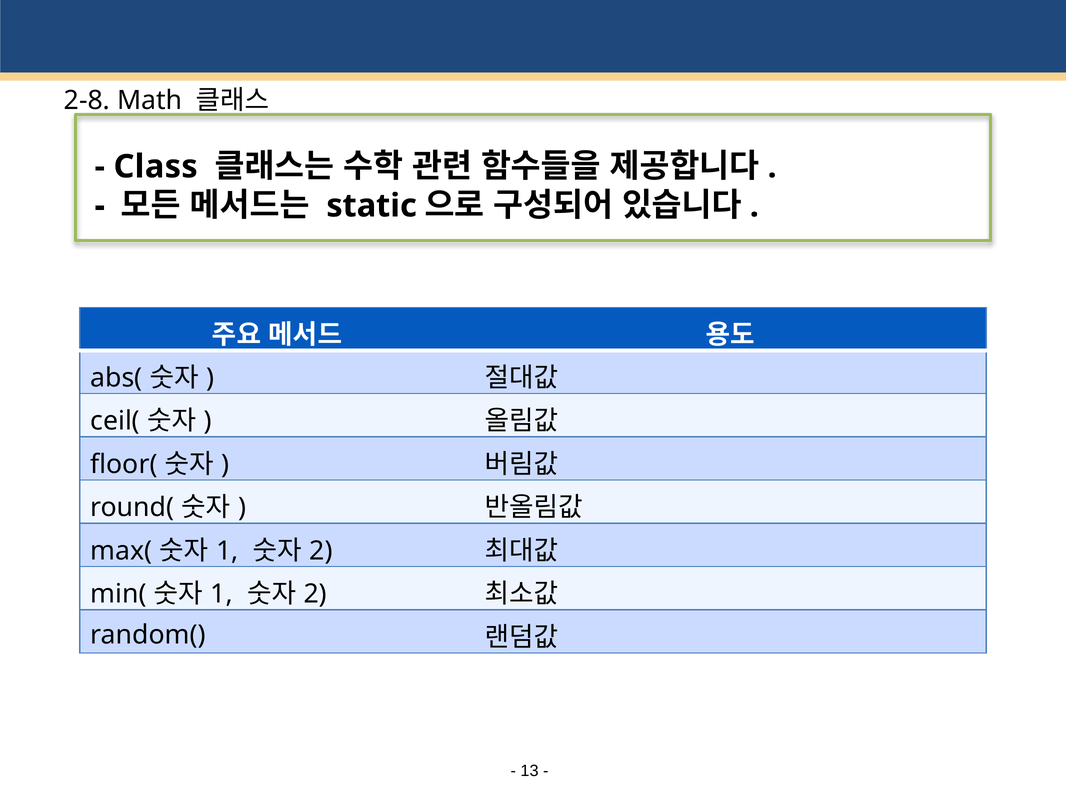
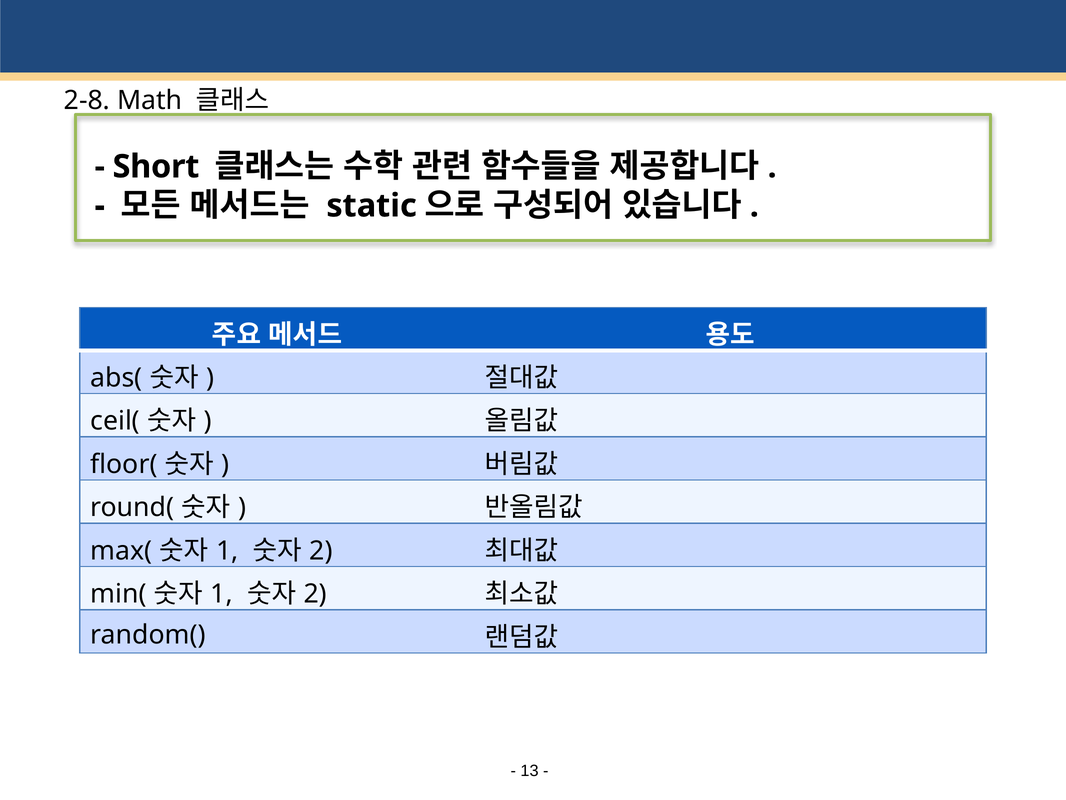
Class: Class -> Short (156, 167)
